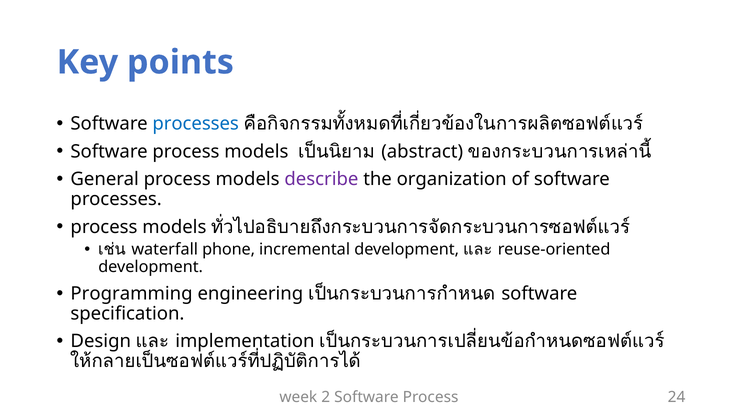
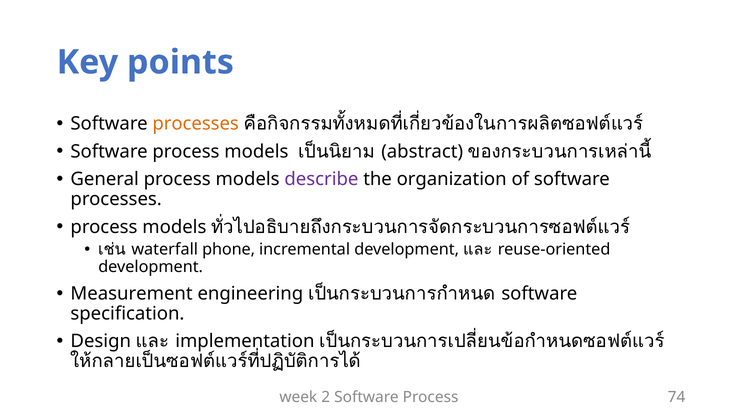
processes colour: blue -> orange (196, 124)
Programming: Programming -> Measurement (132, 294)
24: 24 -> 74 (677, 398)
